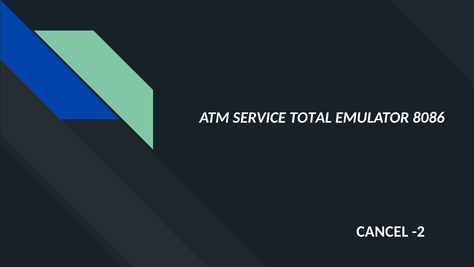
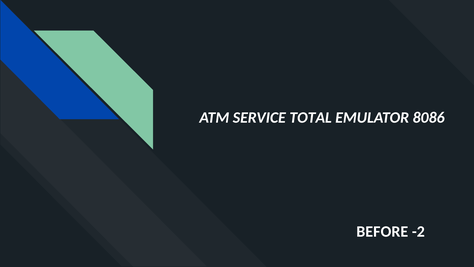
CANCEL: CANCEL -> BEFORE (382, 231)
